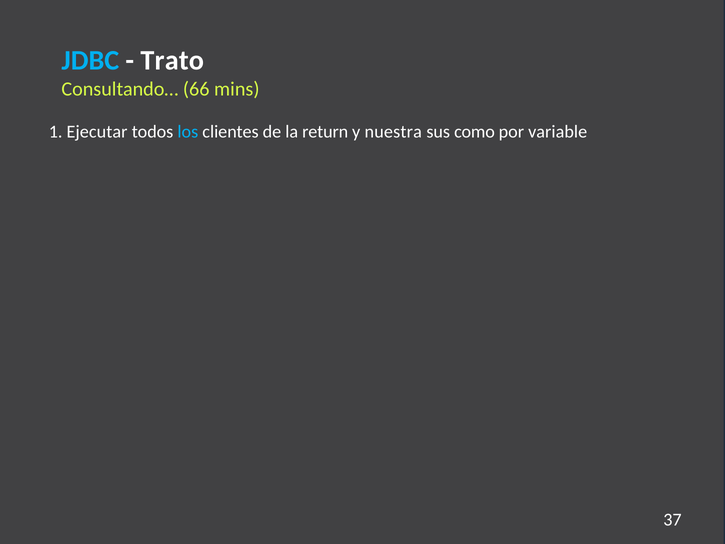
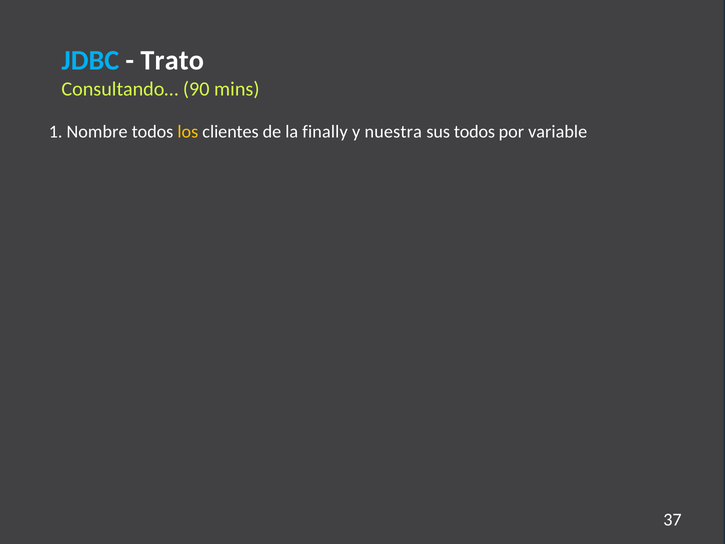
66: 66 -> 90 (196, 89)
Ejecutar: Ejecutar -> Nombre (97, 132)
los colour: light blue -> yellow (188, 132)
return: return -> finally (325, 132)
sus como: como -> todos (474, 132)
